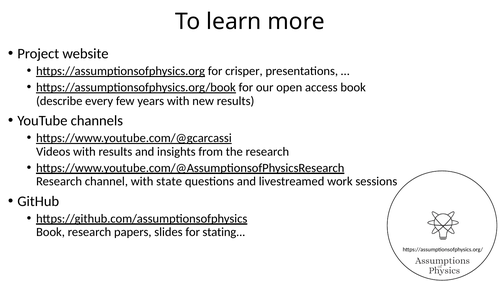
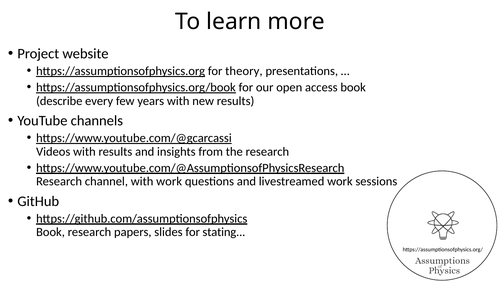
crisper: crisper -> theory (244, 71)
with state: state -> work (169, 182)
